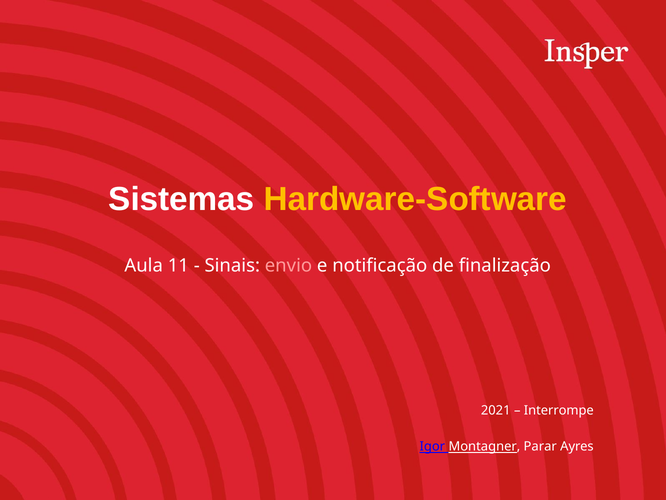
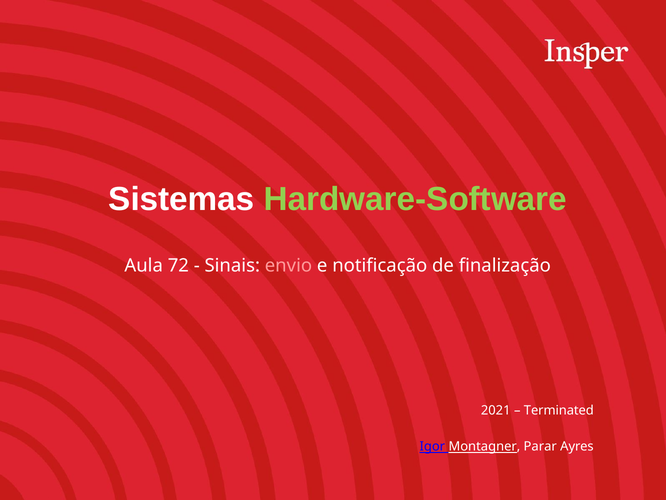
Hardware-Software colour: yellow -> light green (415, 199)
11: 11 -> 72 (178, 265)
Interrompe: Interrompe -> Terminated (559, 410)
